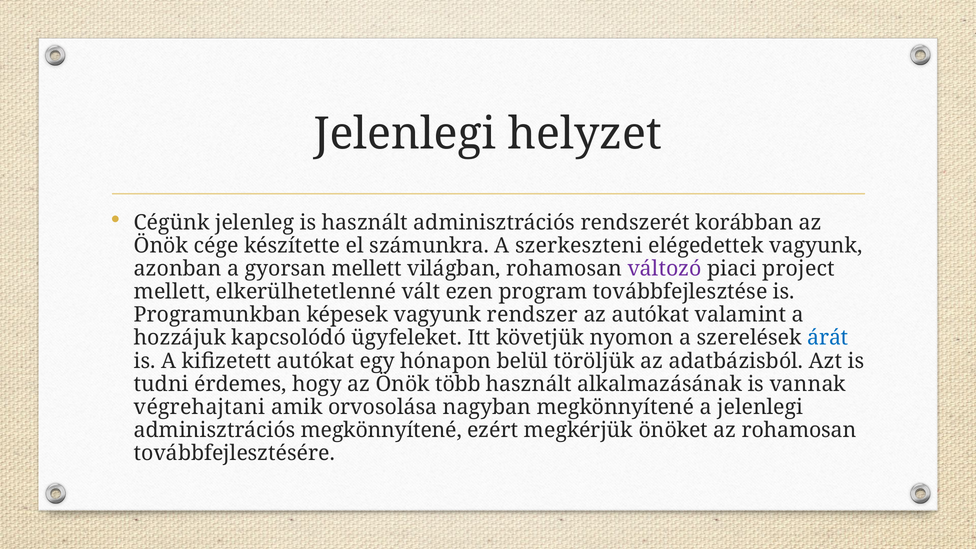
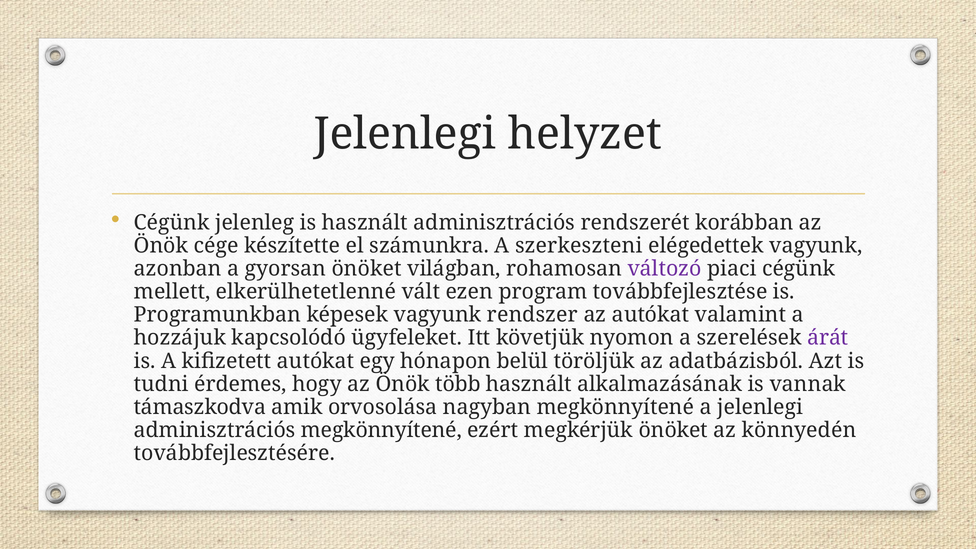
gyorsan mellett: mellett -> önöket (367, 269)
piaci project: project -> cégünk (799, 269)
árát colour: blue -> purple (828, 338)
végrehajtani: végrehajtani -> támaszkodva (200, 407)
az rohamosan: rohamosan -> könnyedén (799, 430)
